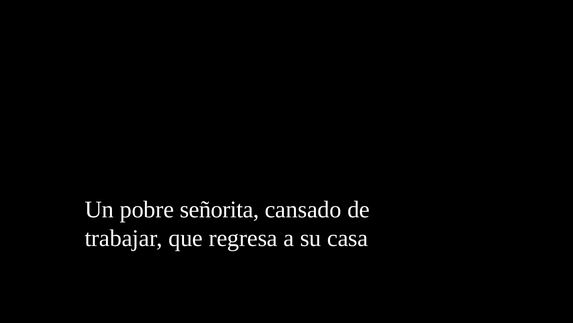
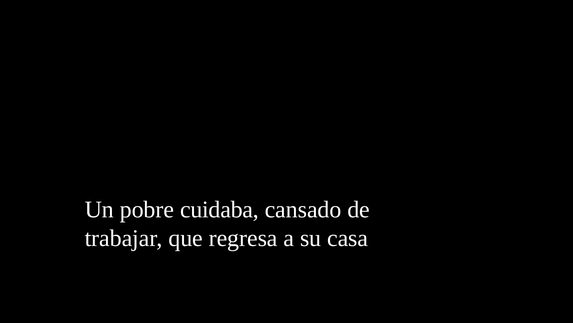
señorita: señorita -> cuidaba (219, 209)
